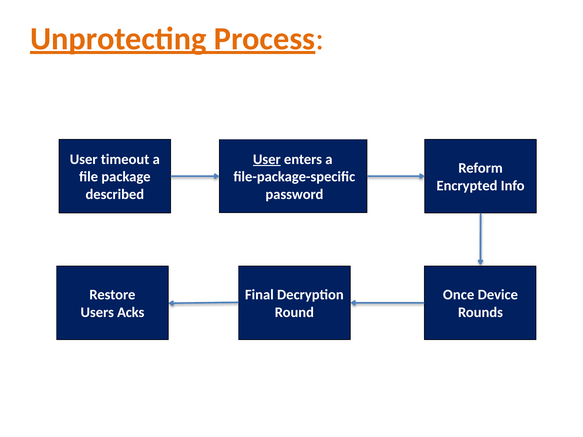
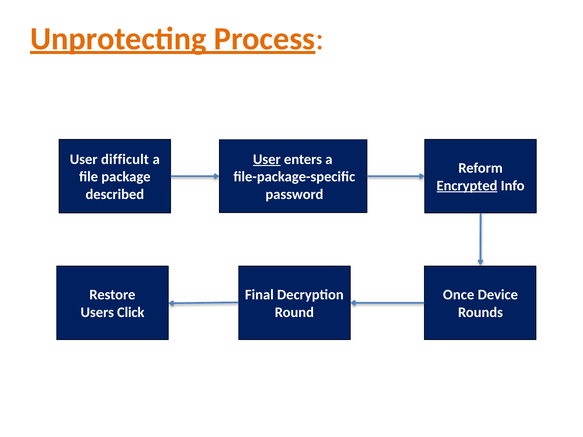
timeout: timeout -> difficult (125, 159)
Encrypted underline: none -> present (467, 186)
Acks: Acks -> Click (131, 312)
